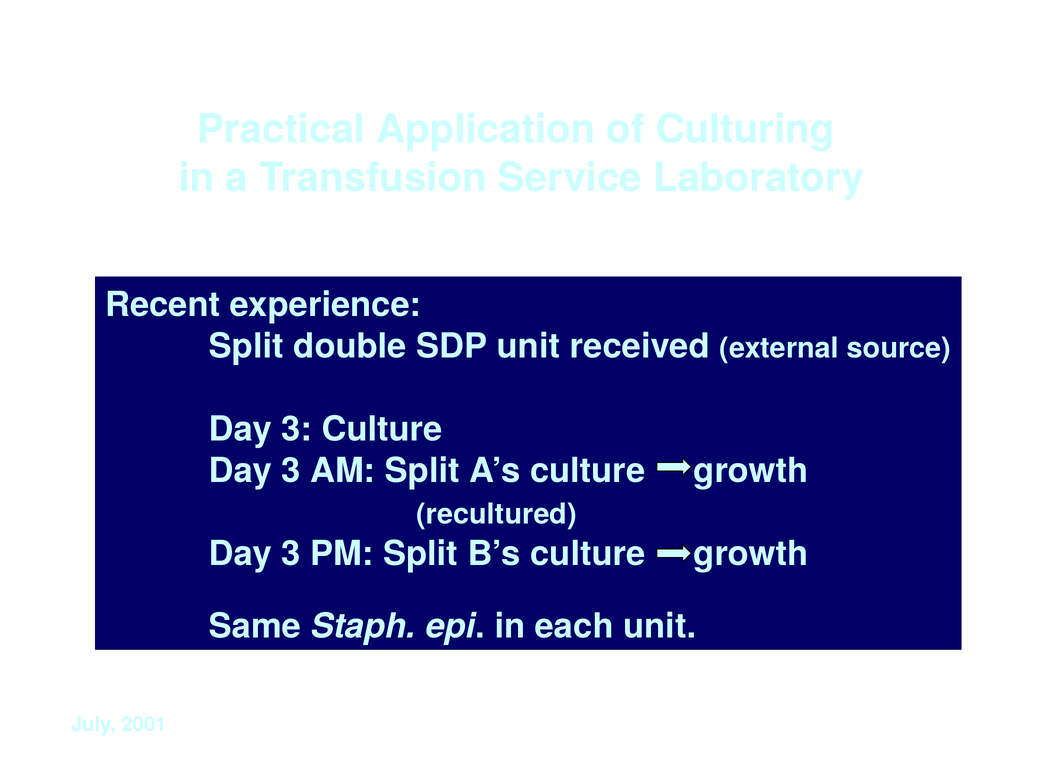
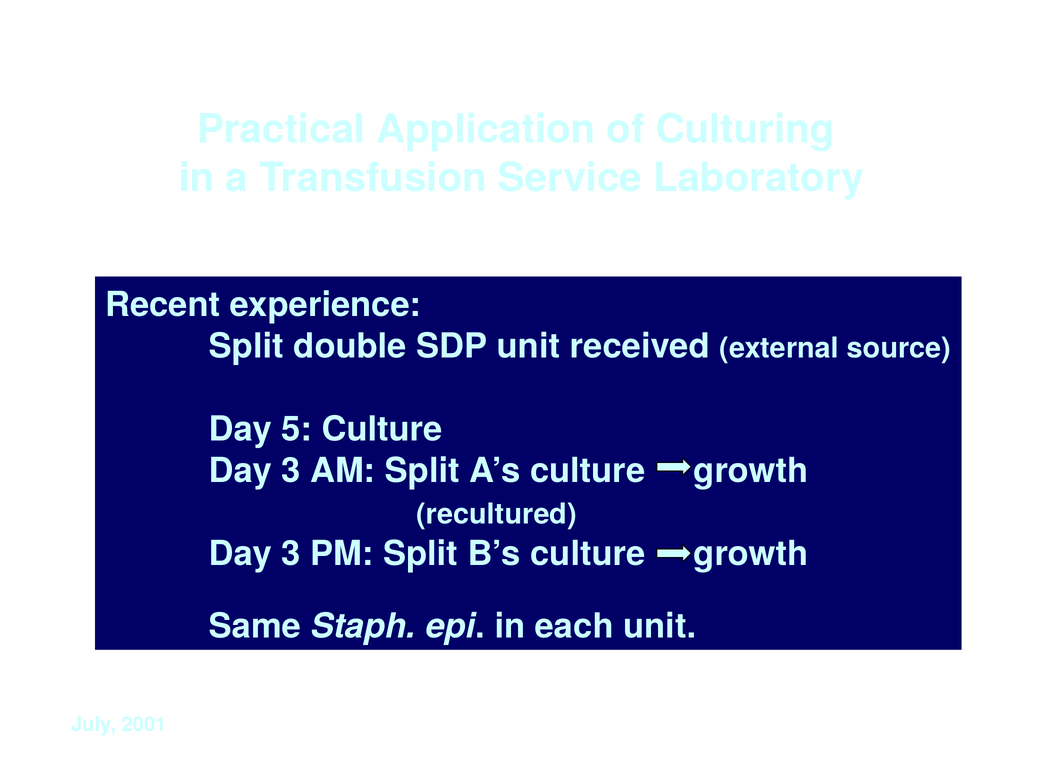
3: 3 -> 5 (297, 429)
